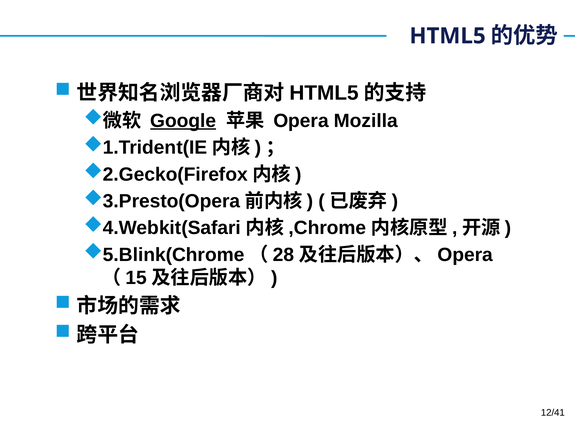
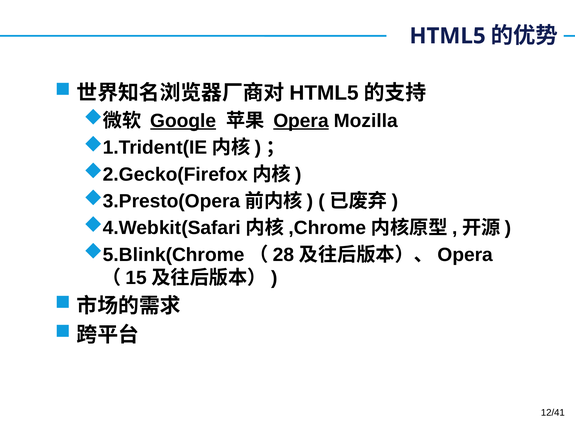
Opera underline: none -> present (301, 121)
